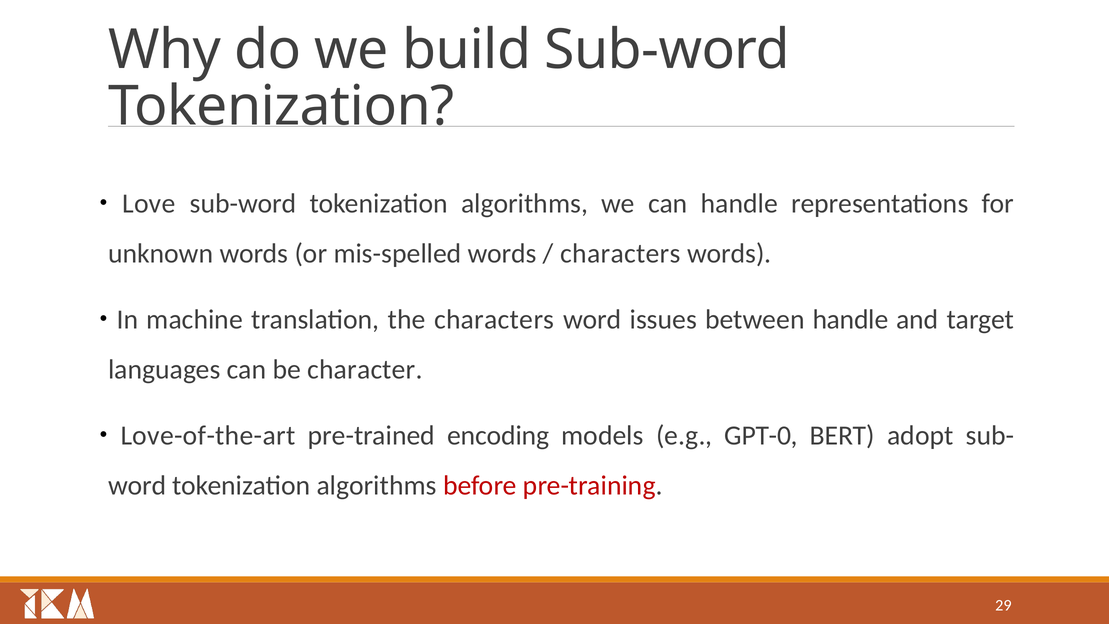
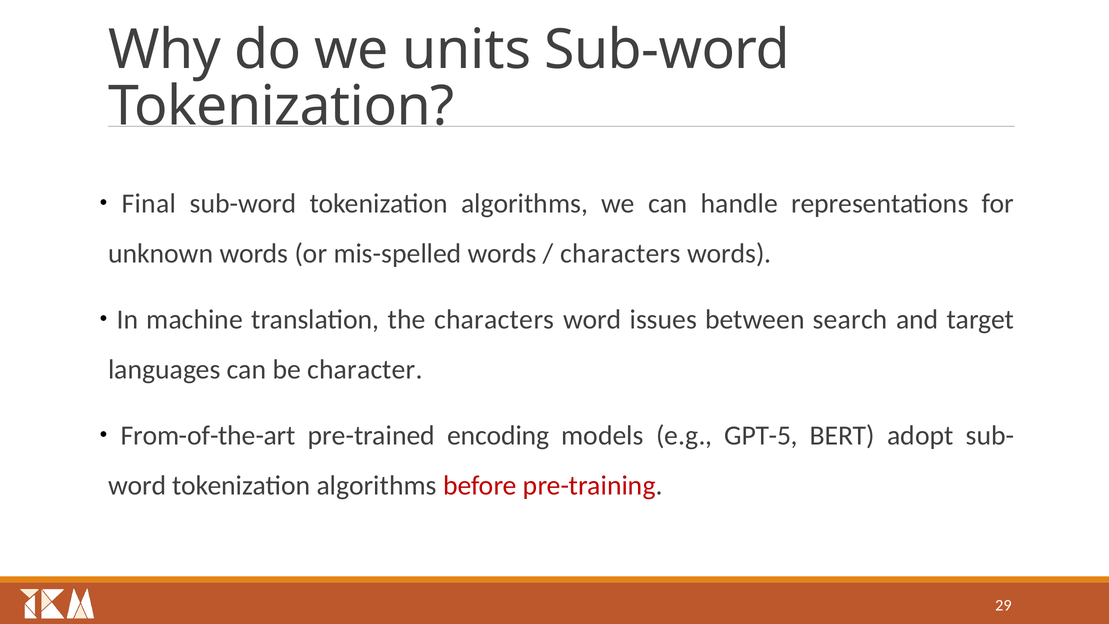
build: build -> units (467, 50)
Love: Love -> Final (149, 204)
between handle: handle -> search (850, 320)
Love-of-the-art: Love-of-the-art -> From-of-the-art (208, 436)
GPT-0: GPT-0 -> GPT-5 (761, 436)
